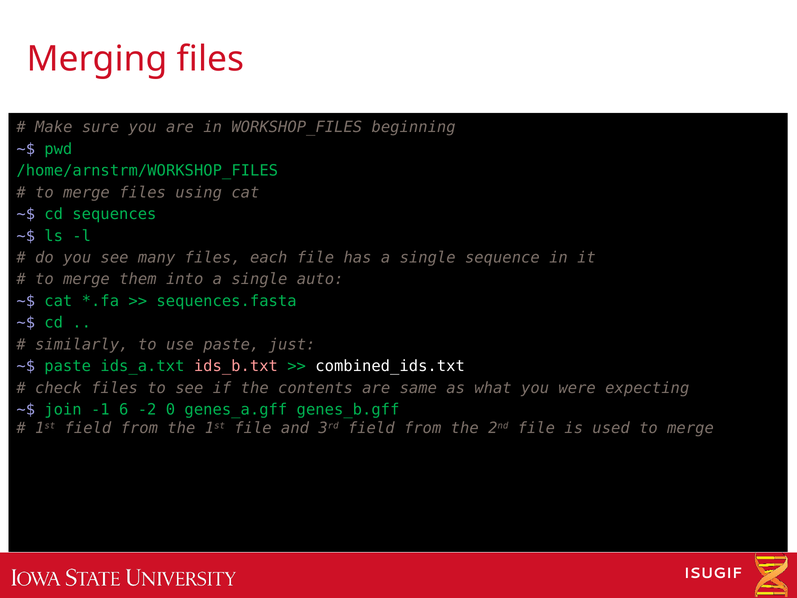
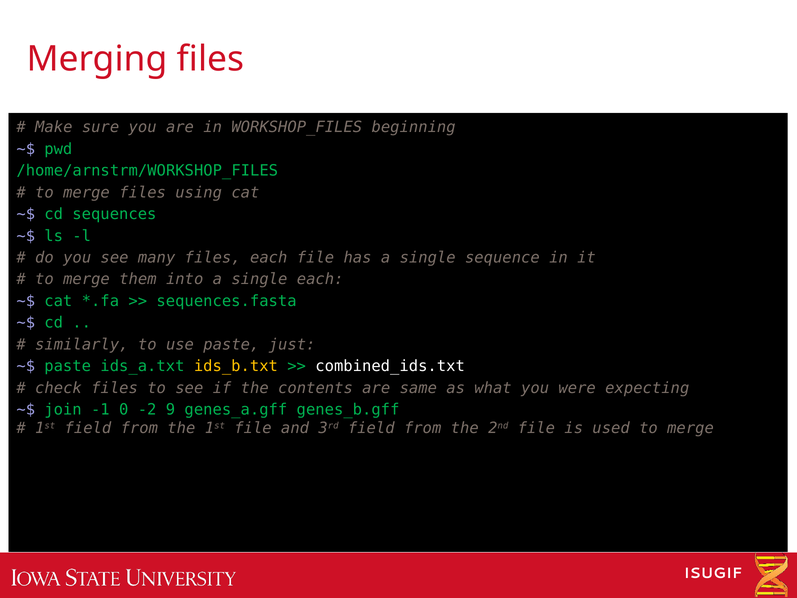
single auto: auto -> each (320, 279)
ids_b.txt colour: pink -> yellow (236, 366)
6: 6 -> 0 (124, 410)
0: 0 -> 9 (170, 410)
